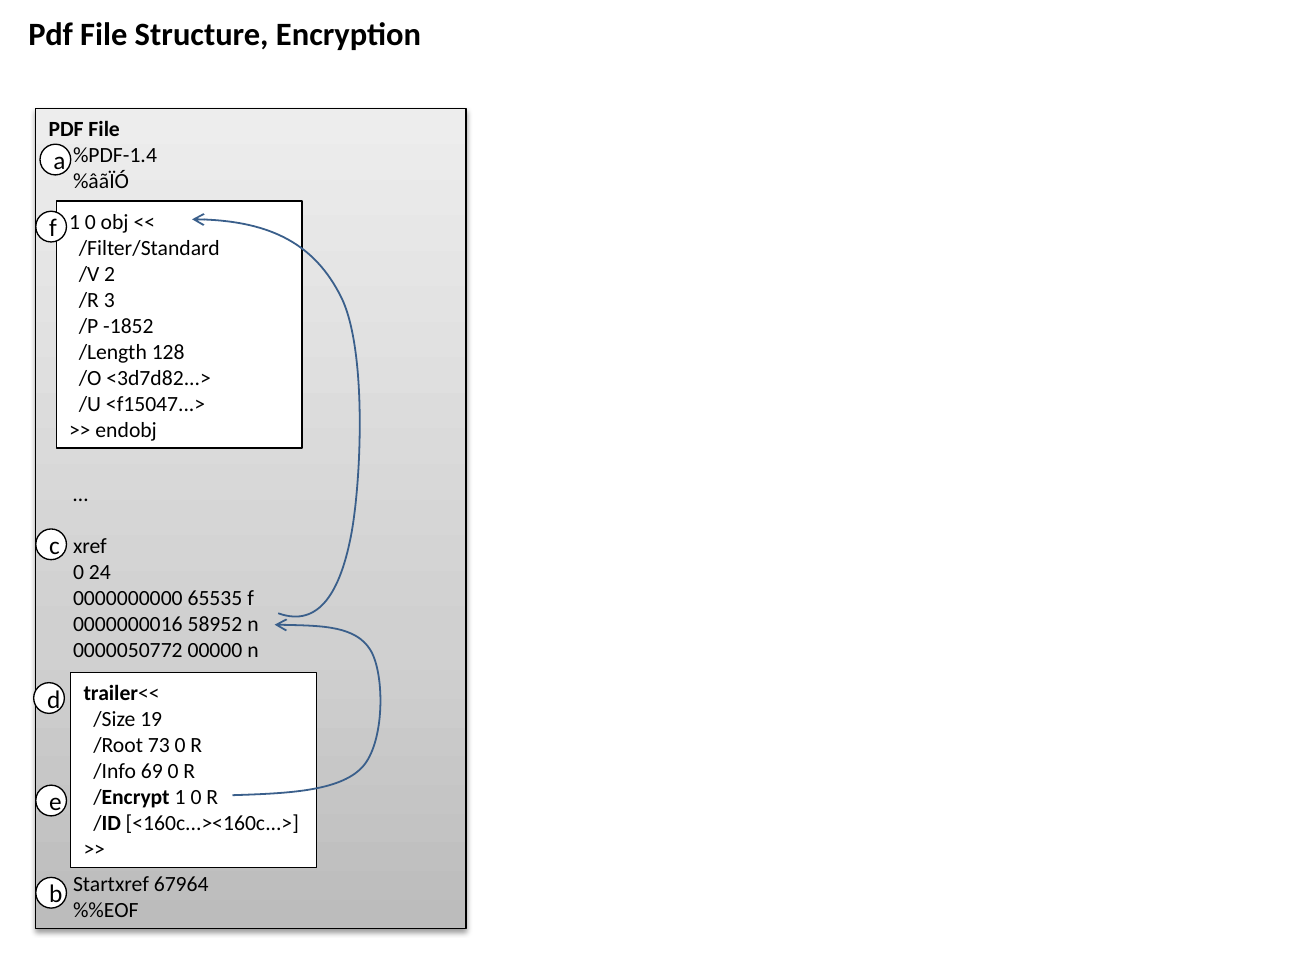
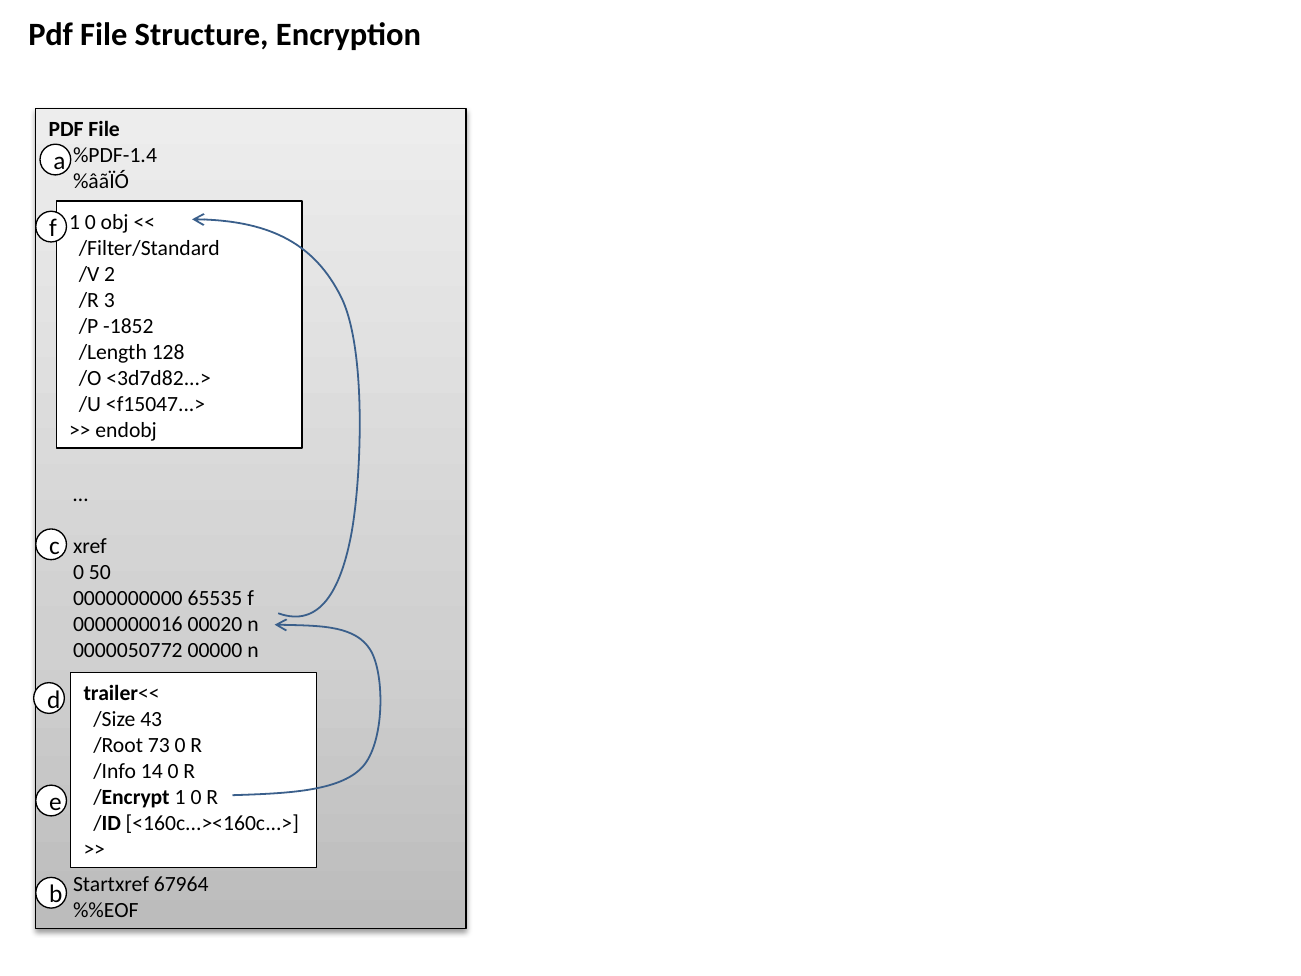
24: 24 -> 50 (100, 572)
58952: 58952 -> 00020 (215, 624)
19: 19 -> 43 (151, 719)
69: 69 -> 14 (152, 771)
